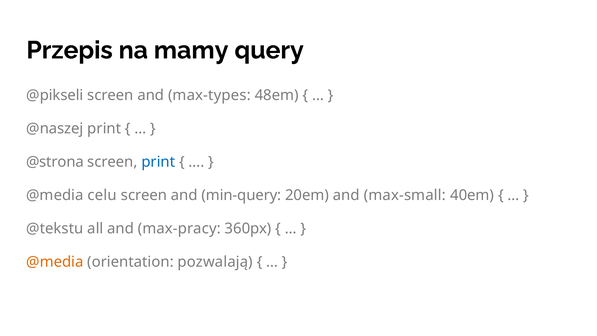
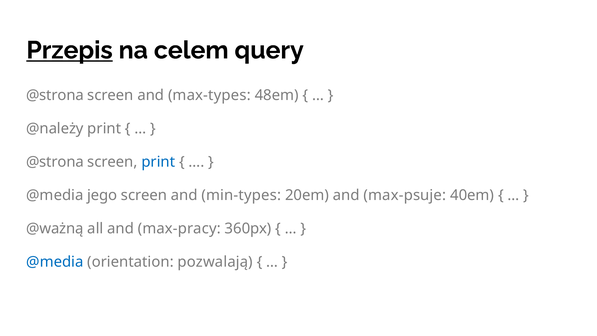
Przepis underline: none -> present (70, 50)
mamy: mamy -> celem (191, 50)
@pikseli: @pikseli -> @strona (55, 95)
@naszej: @naszej -> @należy (55, 129)
celu: celu -> jego (102, 195)
min-query: min-query -> min-types (241, 195)
max-small: max-small -> max-psuje (405, 195)
@tekstu: @tekstu -> @ważną (55, 228)
@media colour: orange -> blue (55, 262)
